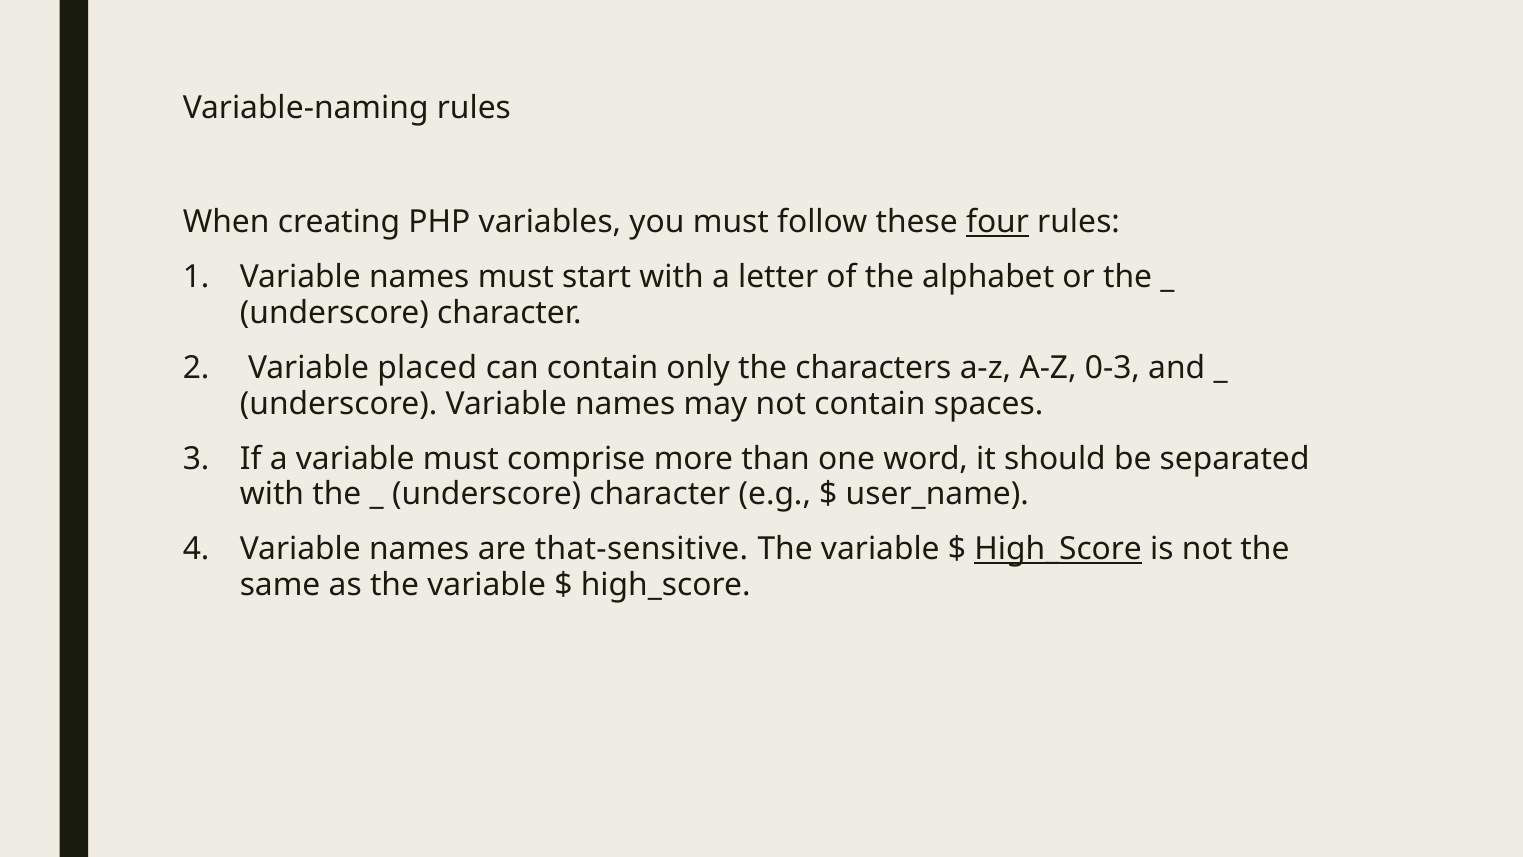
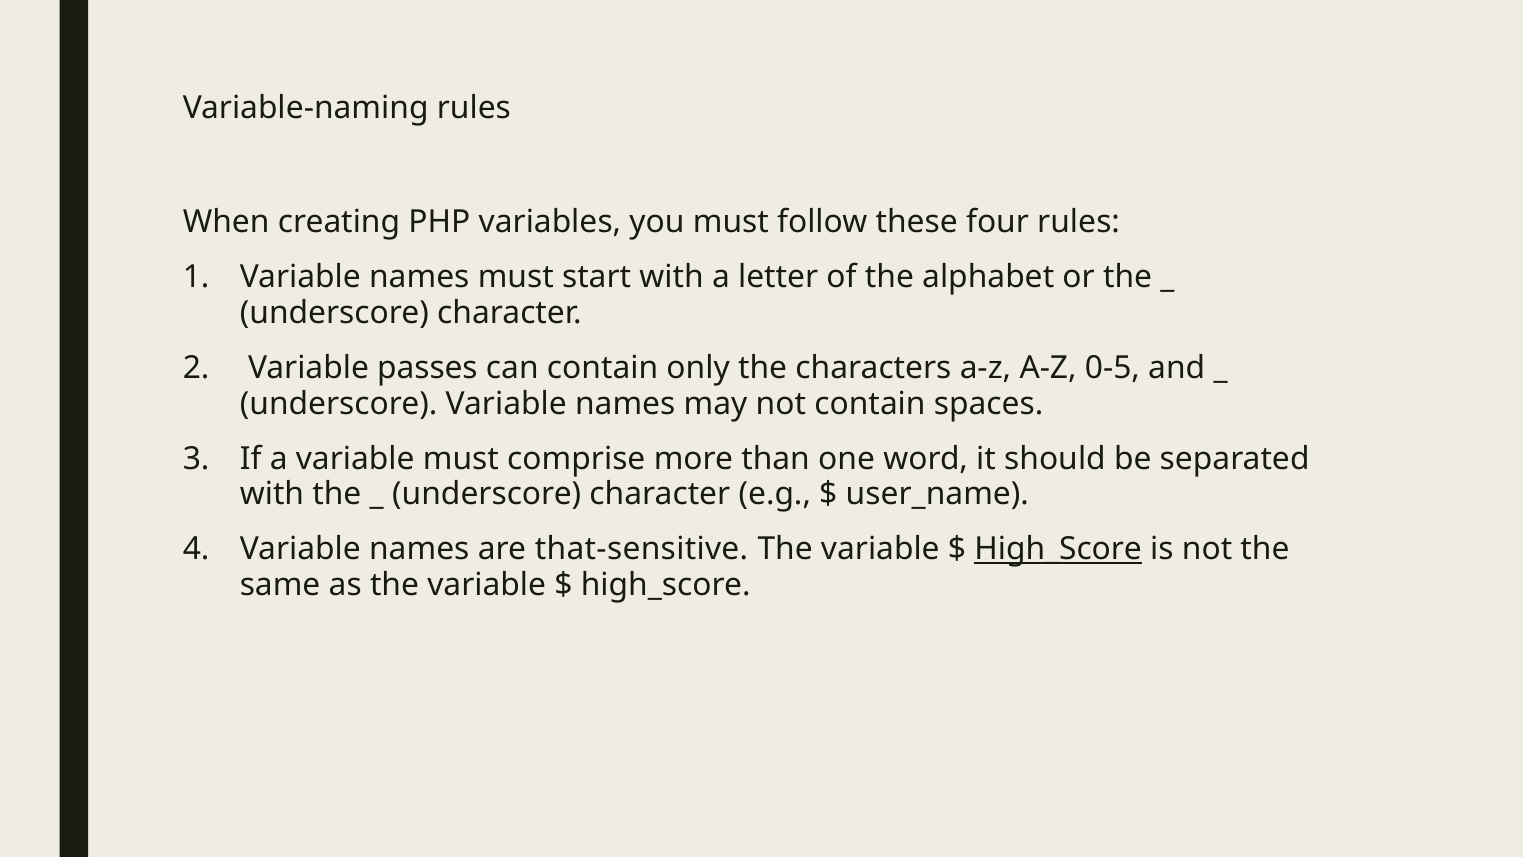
four underline: present -> none (998, 222)
placed: placed -> passes (427, 368)
0-3: 0-3 -> 0-5 (1112, 368)
